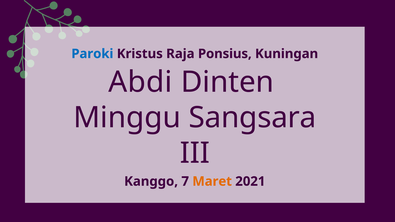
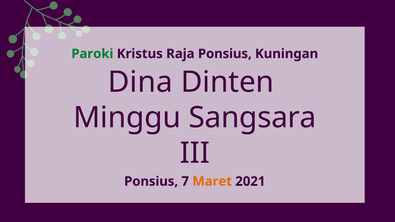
Paroki colour: blue -> green (92, 54)
Abdi: Abdi -> Dina (140, 82)
Kanggo: Kanggo -> Ponsius (151, 182)
